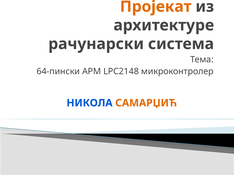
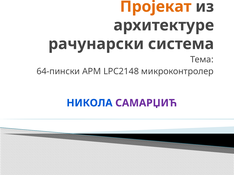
САМАРЏИЋ colour: orange -> purple (146, 103)
